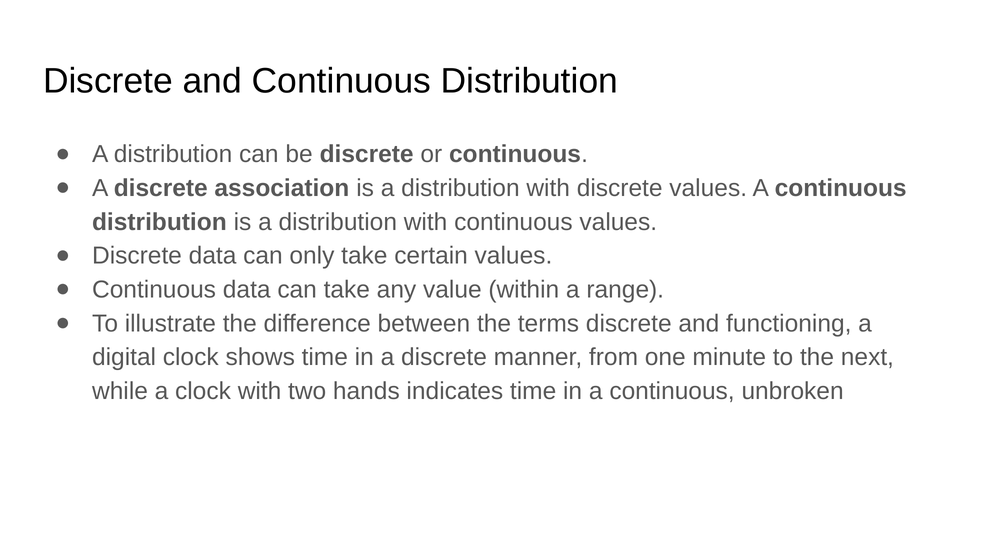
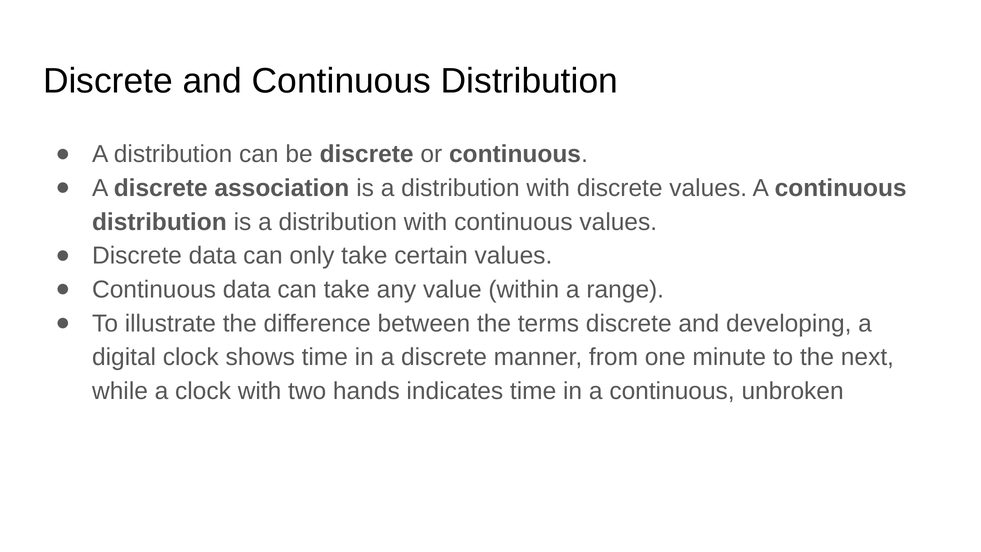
functioning: functioning -> developing (789, 323)
